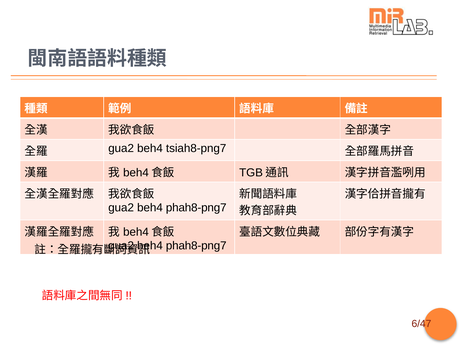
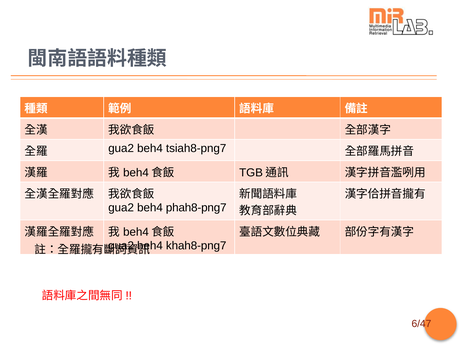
phah8-png7: phah8-png7 -> khah8-png7 (196, 246)
